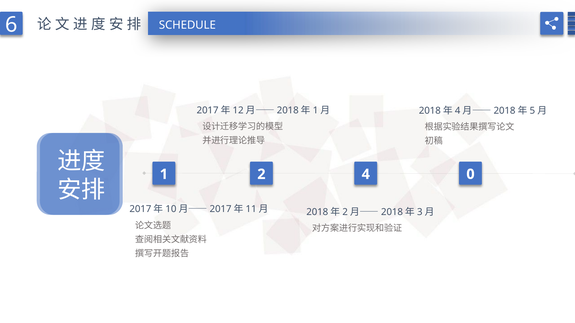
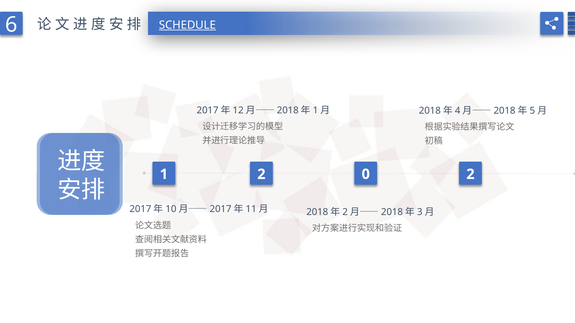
SCHEDULE underline: none -> present (187, 25)
4: 4 -> 0 (366, 174)
1 0: 0 -> 2 (470, 174)
